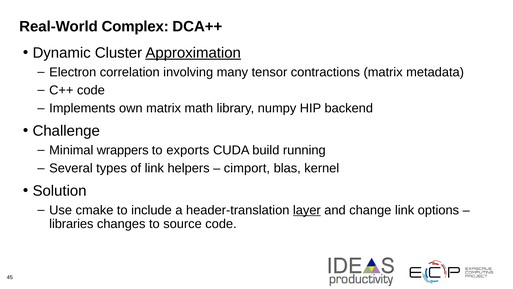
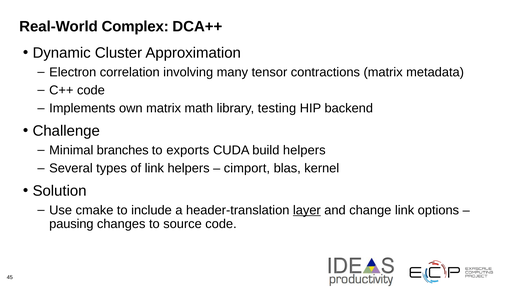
Approximation underline: present -> none (193, 53)
numpy: numpy -> testing (277, 108)
wrappers: wrappers -> branches (123, 150)
build running: running -> helpers (304, 150)
libraries: libraries -> pausing (71, 224)
